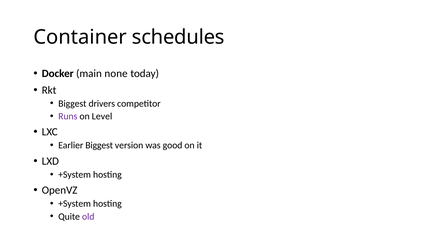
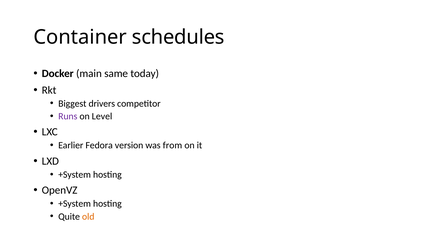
none: none -> same (116, 73)
Earlier Biggest: Biggest -> Fedora (99, 145)
good: good -> from (172, 145)
old colour: purple -> orange (88, 216)
